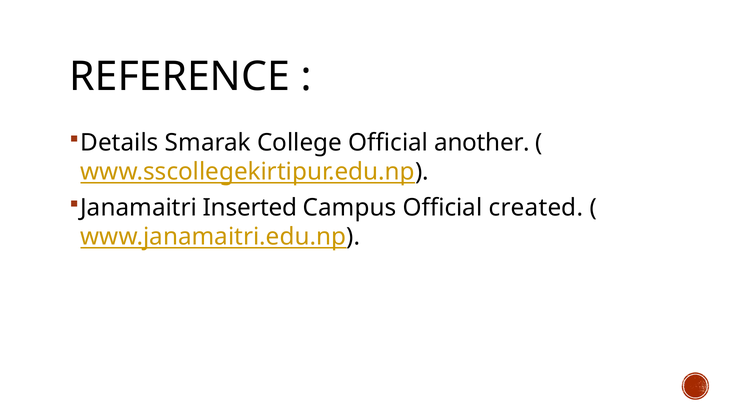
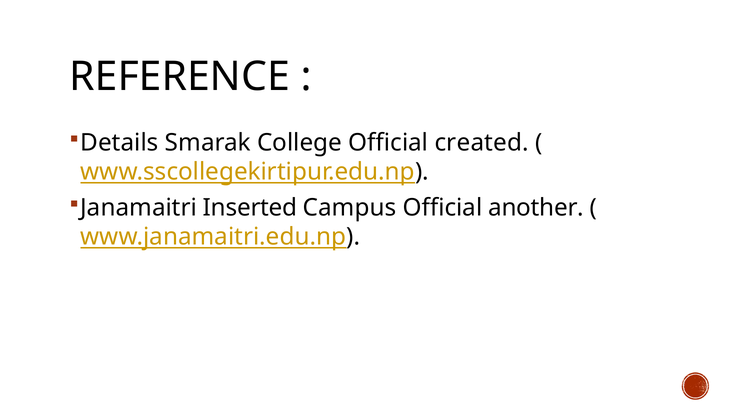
another: another -> created (482, 143)
created: created -> another (536, 208)
